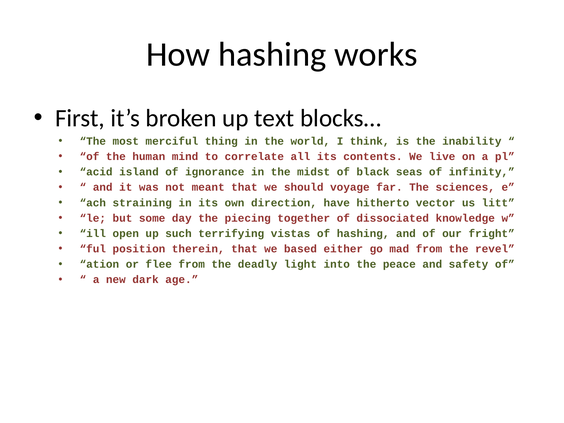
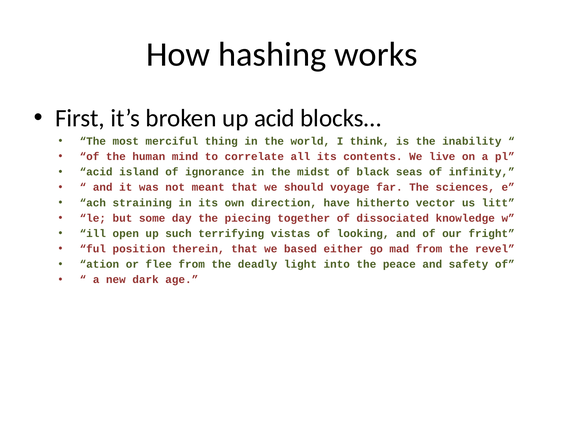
up text: text -> acid (274, 118)
of hashing: hashing -> looking (363, 234)
